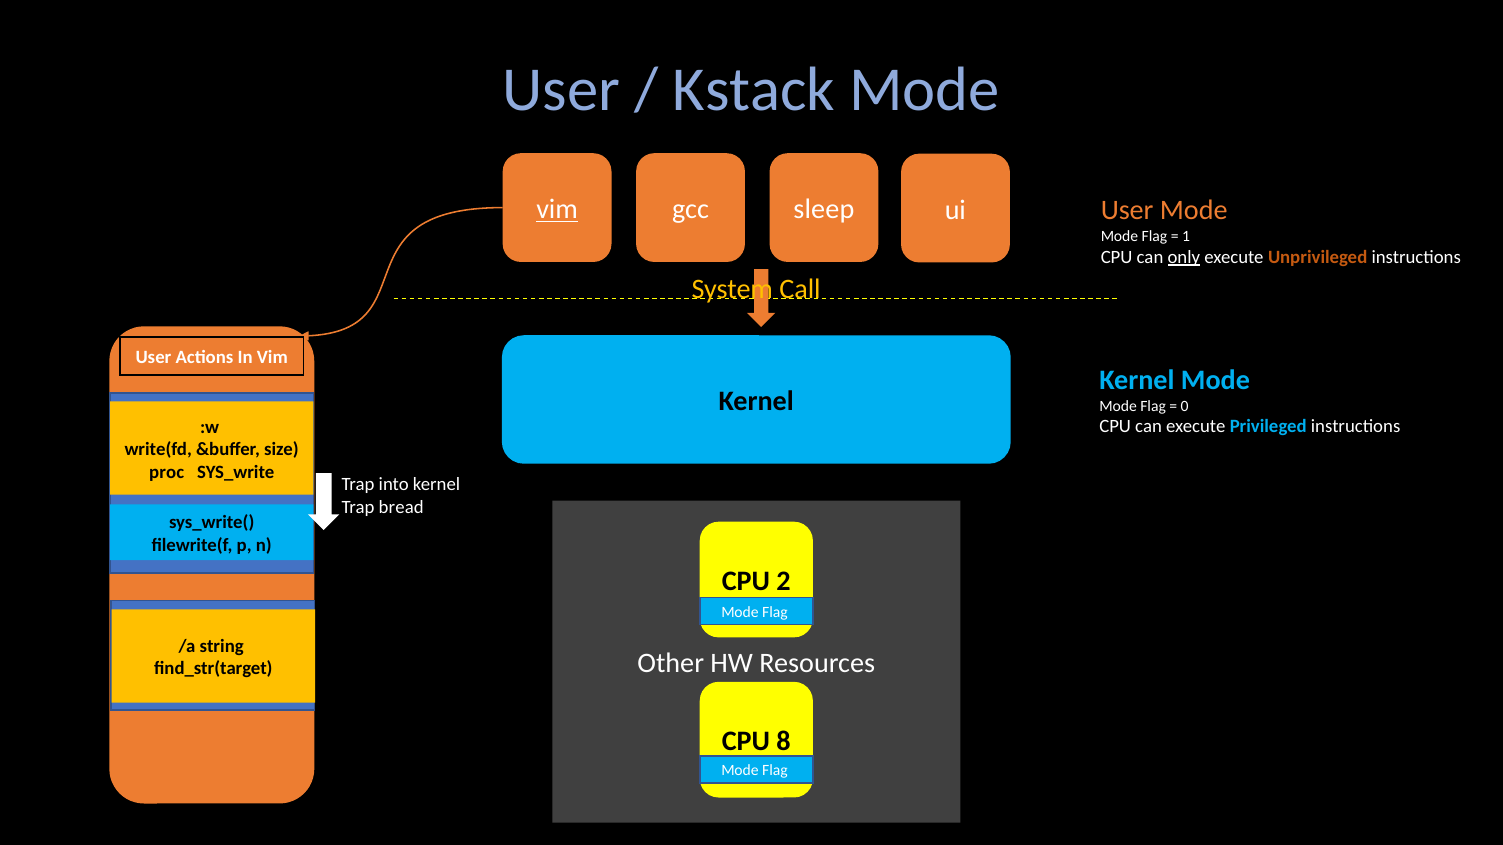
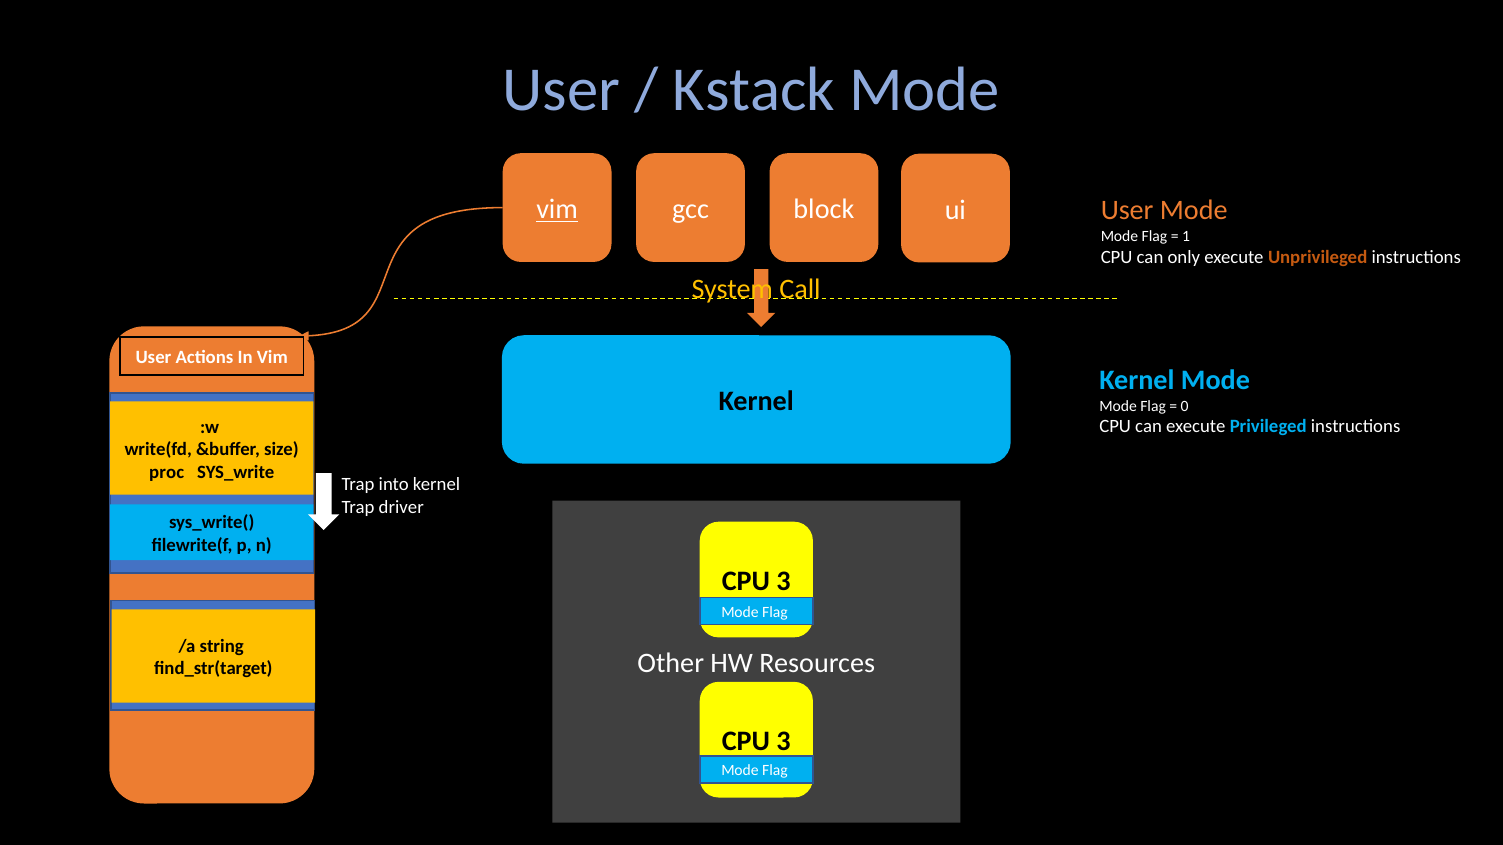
sleep: sleep -> block (824, 210)
only underline: present -> none (1184, 257)
bread: bread -> driver (401, 507)
2: 2 -> 3 (784, 582)
8: 8 -> 3 (784, 742)
